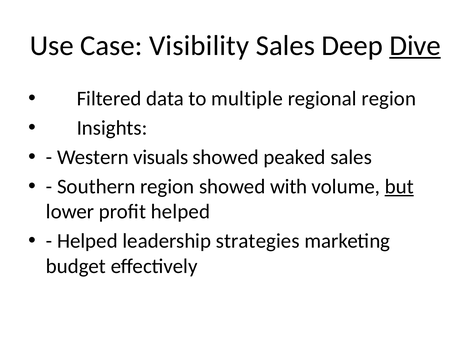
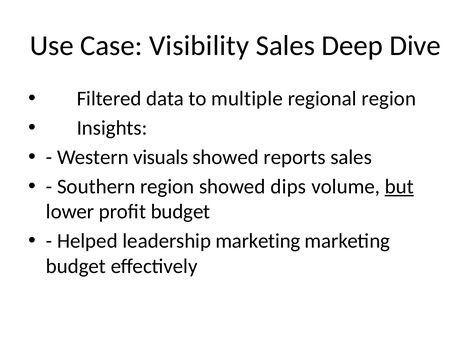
Dive underline: present -> none (415, 46)
peaked: peaked -> reports (295, 157)
with: with -> dips (288, 187)
profit helped: helped -> budget (181, 212)
leadership strategies: strategies -> marketing (258, 241)
